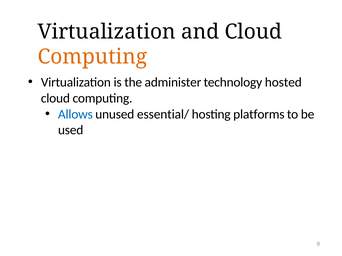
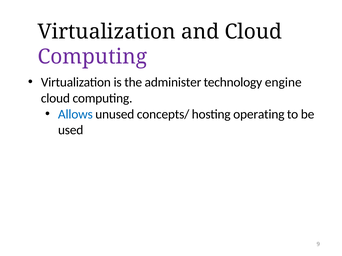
Computing colour: orange -> purple (92, 57)
hosted: hosted -> engine (283, 82)
essential/: essential/ -> concepts/ (163, 114)
platforms: platforms -> operating (259, 114)
